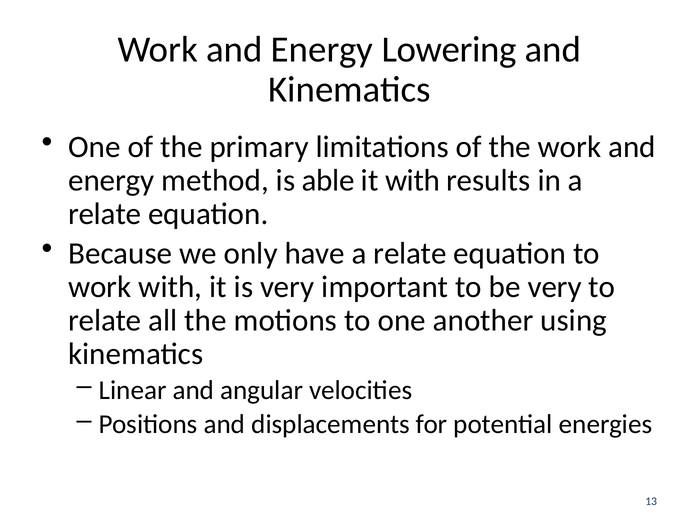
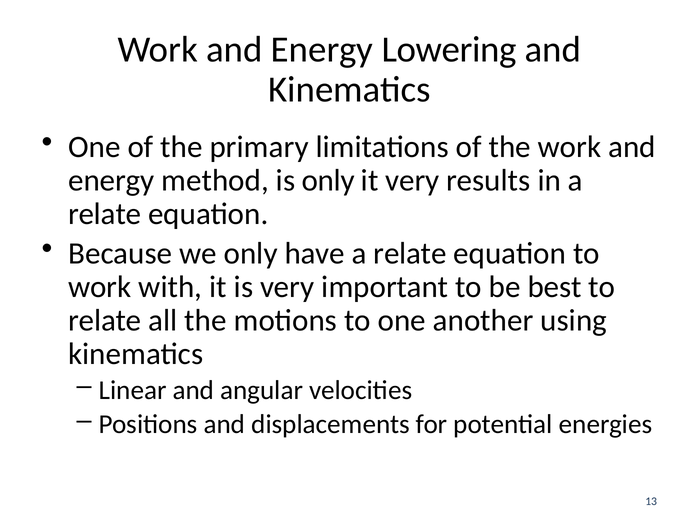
is able: able -> only (328, 180)
it with: with -> very (412, 180)
be very: very -> best (555, 287)
